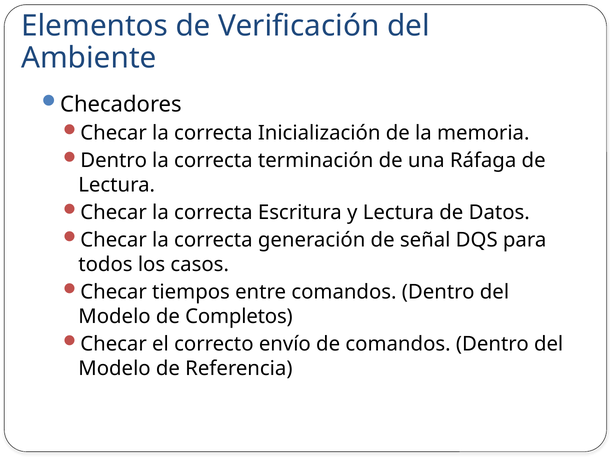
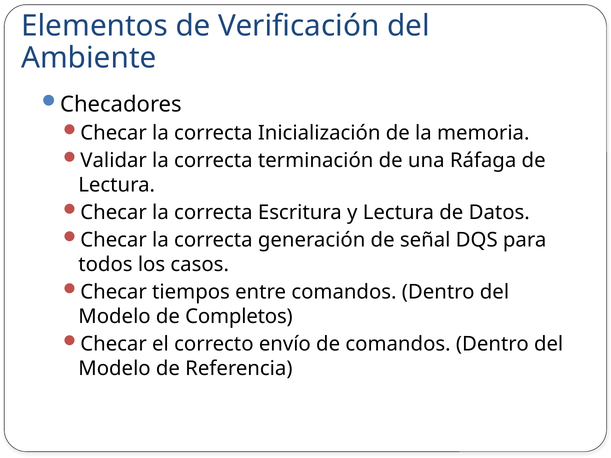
Dentro: Dentro -> Validar (114, 160)
